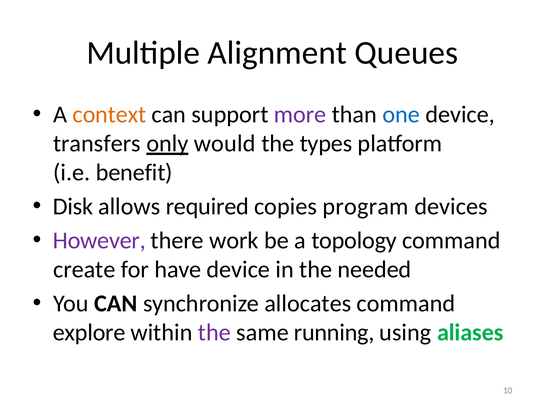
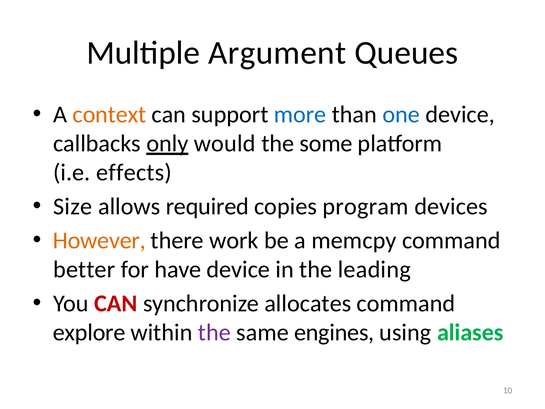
Alignment: Alignment -> Argument (277, 53)
more colour: purple -> blue (300, 114)
transfers: transfers -> callbacks (97, 143)
types: types -> some (326, 143)
benefit: benefit -> effects (134, 172)
Disk: Disk -> Size (73, 206)
However colour: purple -> orange (99, 240)
topology: topology -> memcpy (354, 240)
create: create -> better (84, 269)
needed: needed -> leading (374, 269)
CAN colour: black -> red (116, 303)
running: running -> engines (334, 332)
